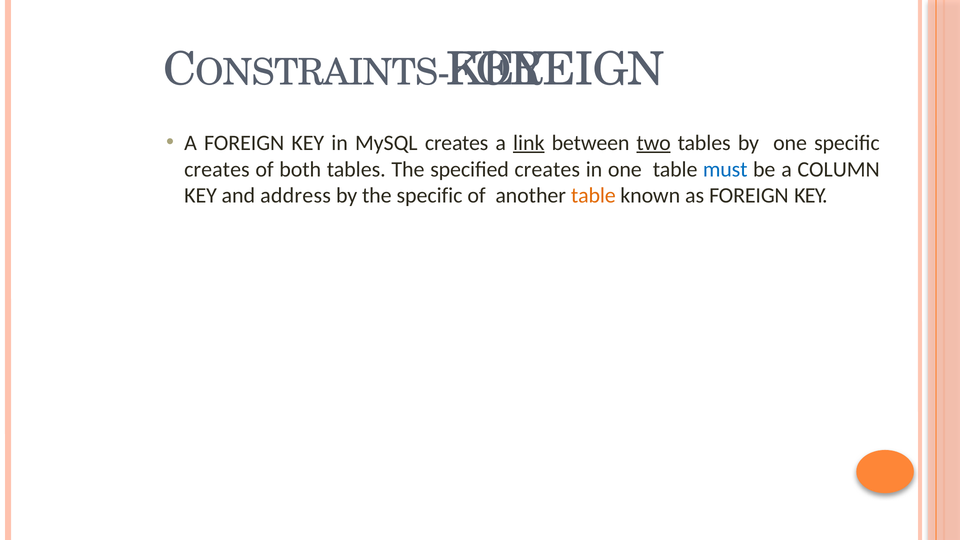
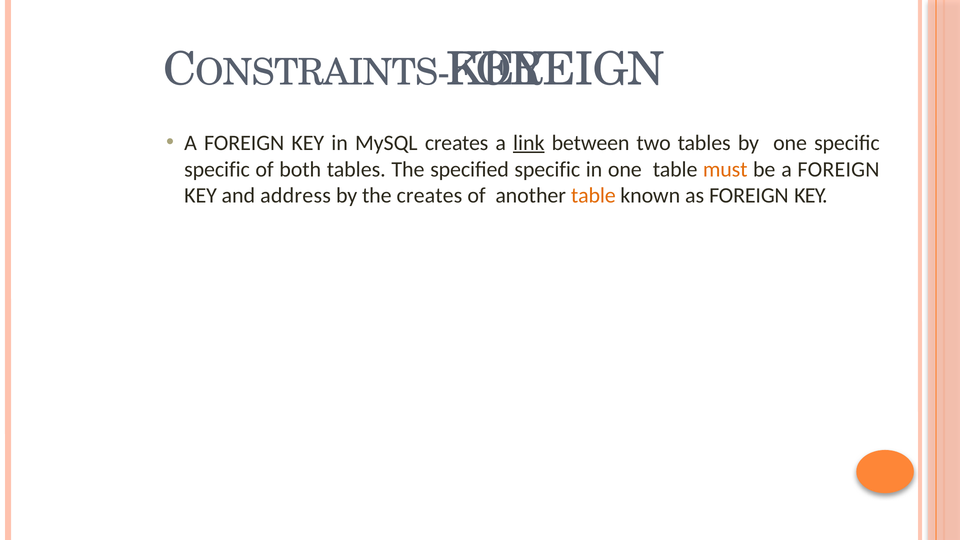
two underline: present -> none (654, 143)
creates: creates -> specific (217, 169)
specified creates: creates -> specific (547, 169)
must colour: blue -> orange (725, 169)
be a COLUMN: COLUMN -> FOREIGN (838, 169)
the specific: specific -> creates (429, 196)
